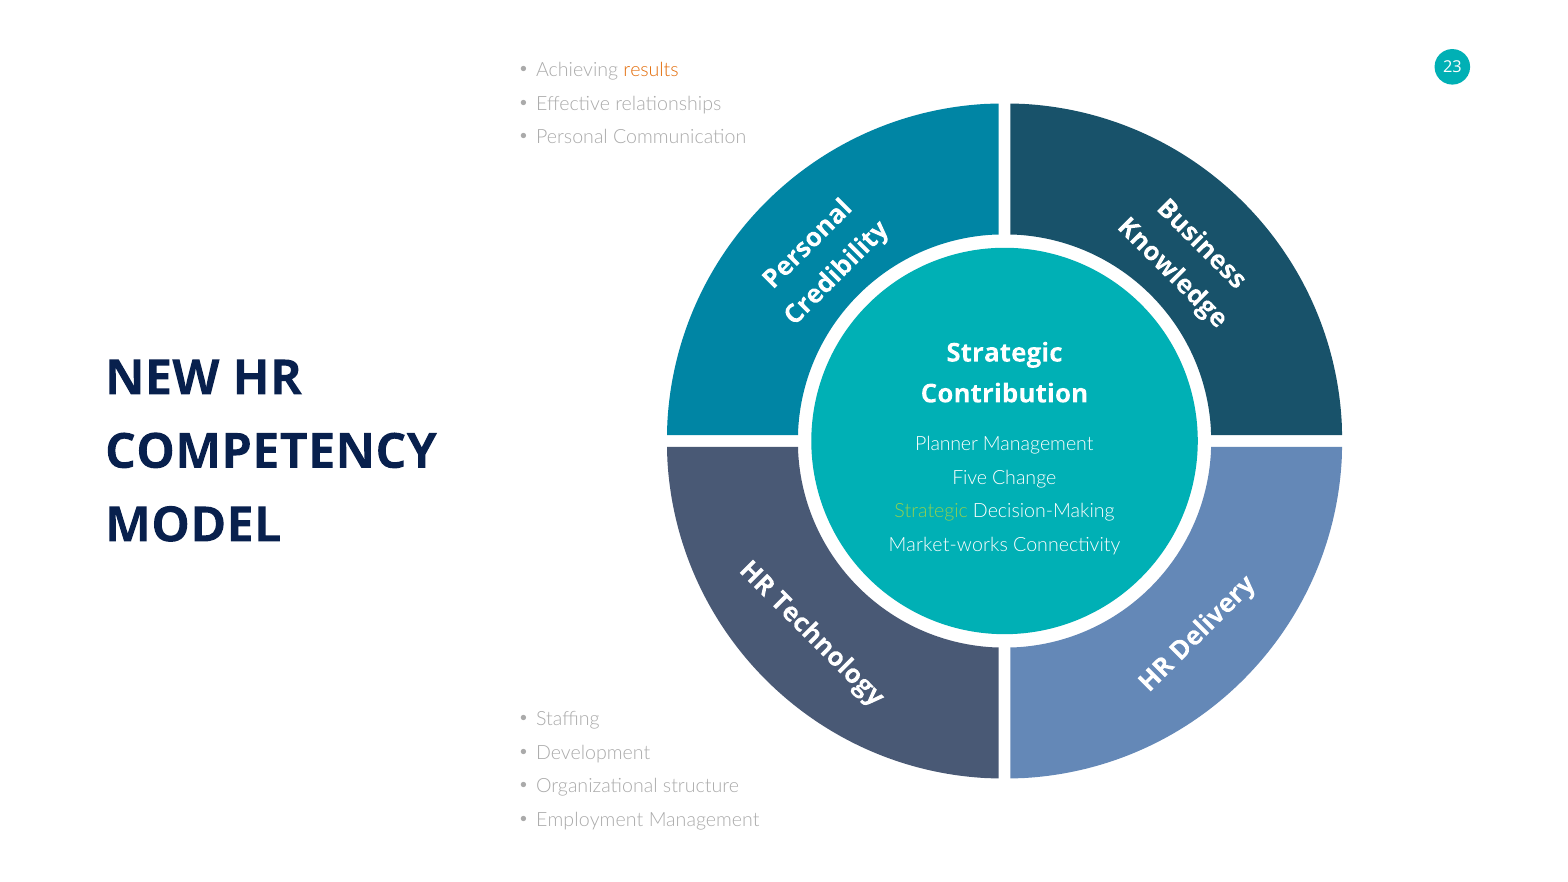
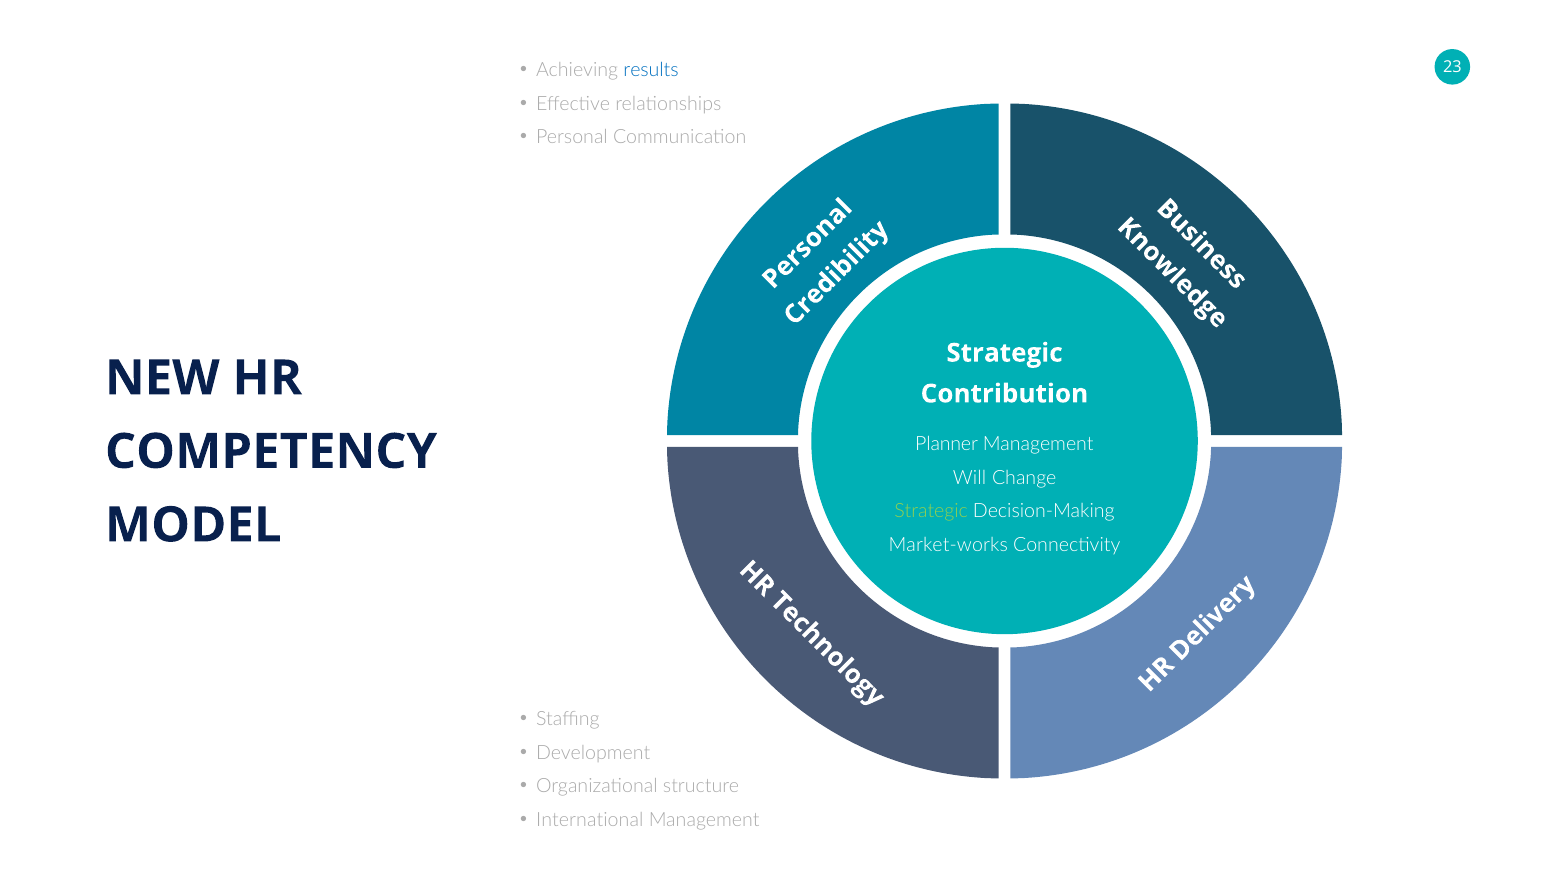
results colour: orange -> blue (651, 70)
Five: Five -> Will (970, 478)
Employment: Employment -> International (590, 820)
